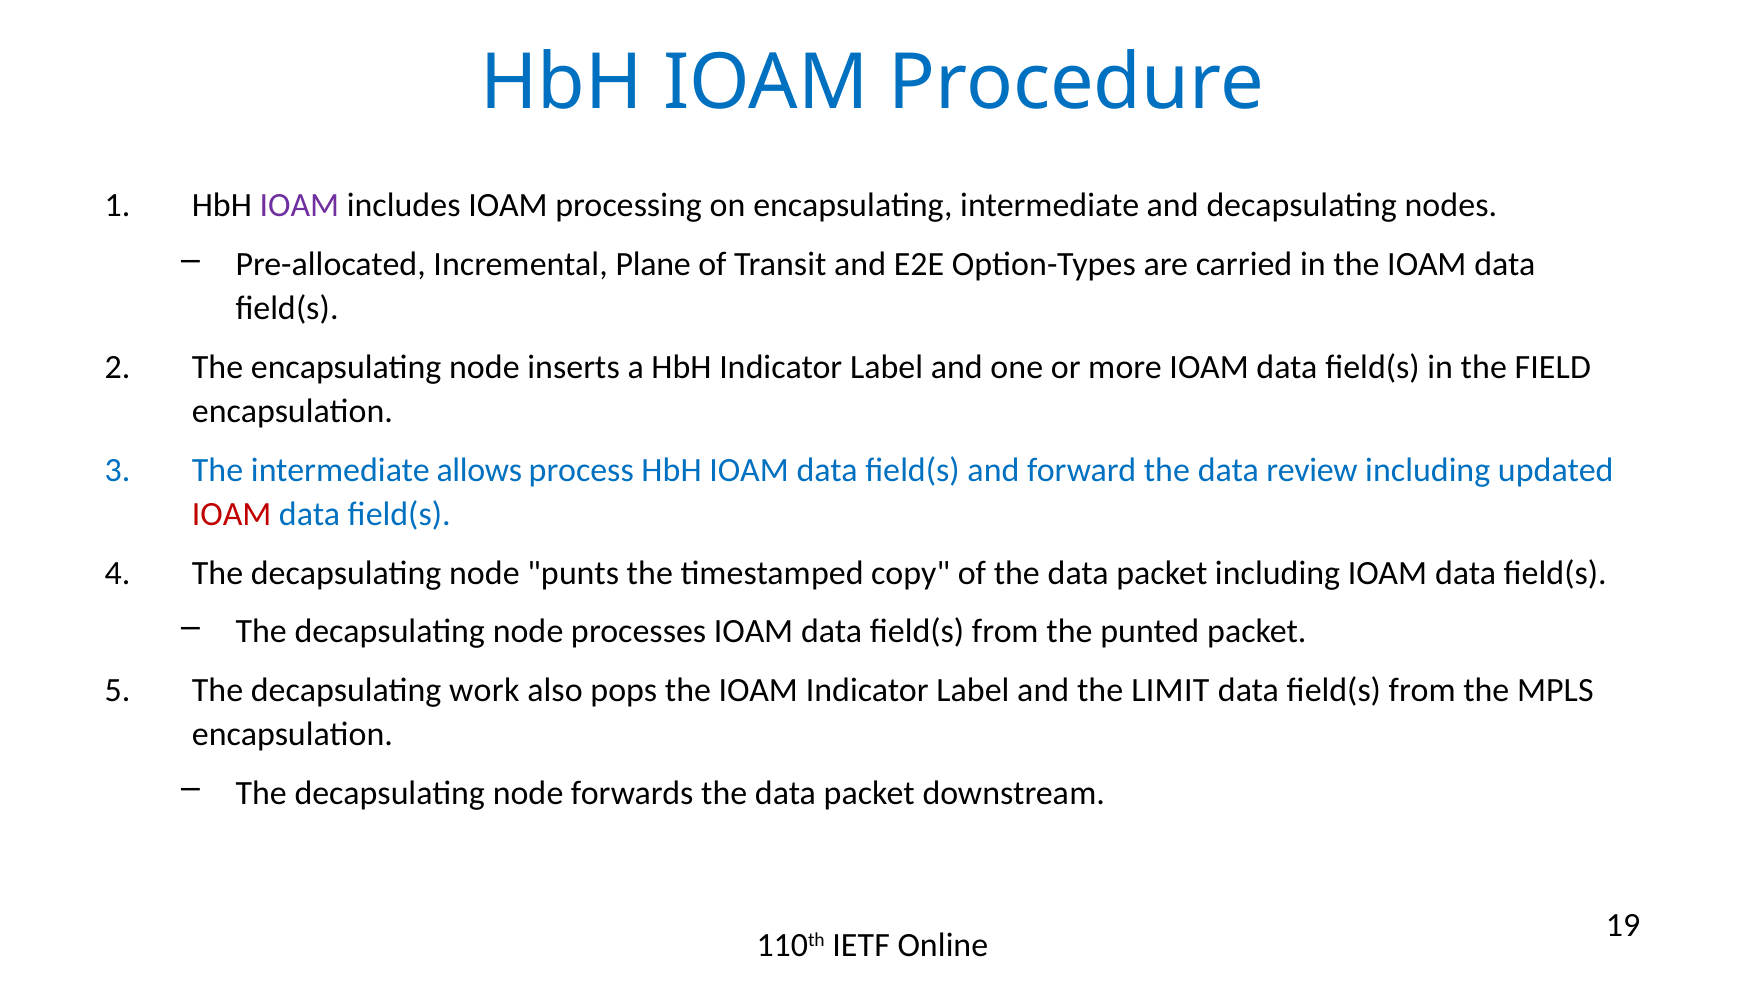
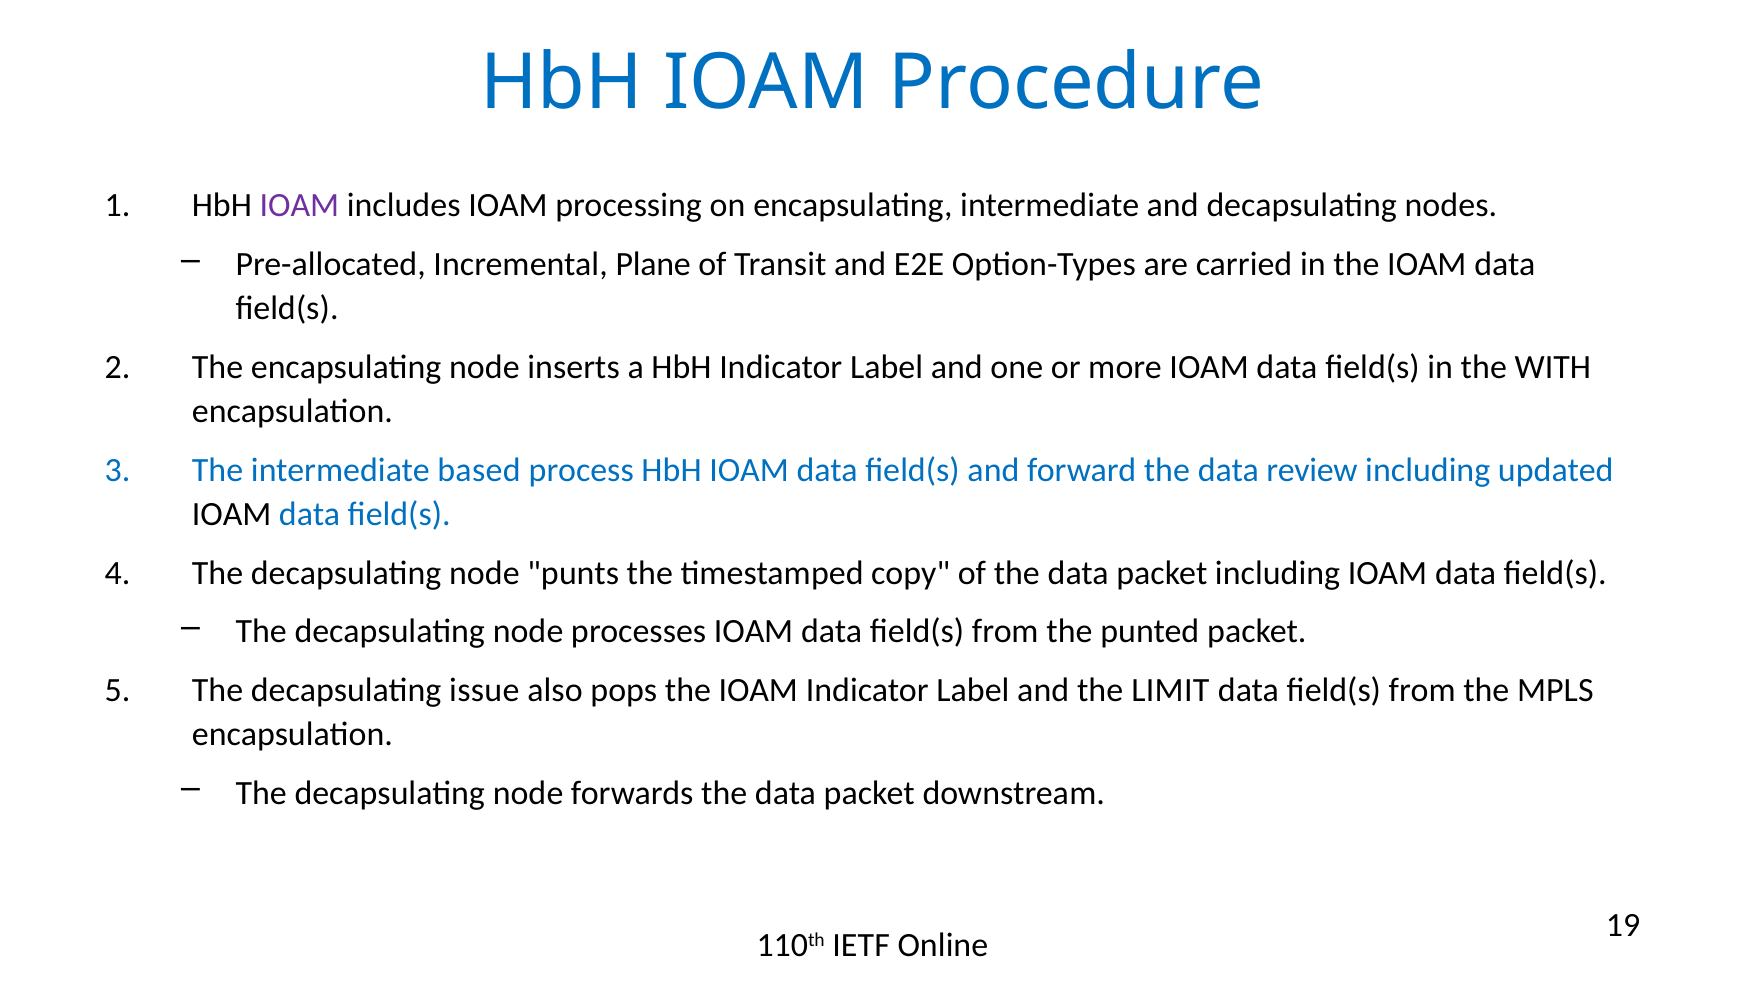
FIELD: FIELD -> WITH (1553, 367)
allows: allows -> based (479, 470)
IOAM colour: red -> black (232, 514)
work: work -> issue (484, 690)
